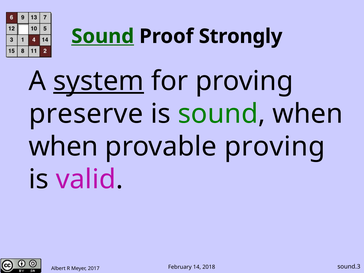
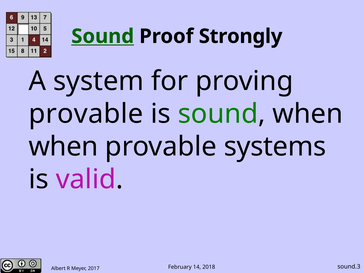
system underline: present -> none (99, 81)
preserve: preserve -> provable (86, 114)
provable proving: proving -> systems (275, 147)
